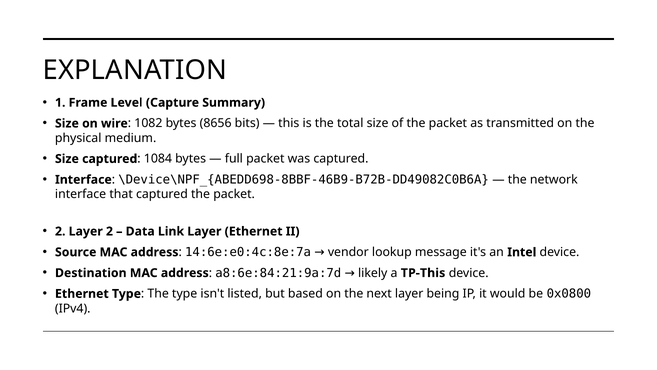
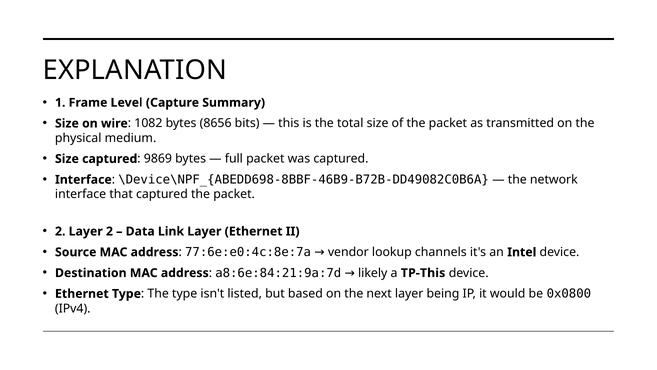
1084: 1084 -> 9869 (158, 159)
14:6e:e0:4c:8e:7a: 14:6e:e0:4c:8e:7a -> 77:6e:e0:4c:8e:7a (248, 252)
message: message -> channels (441, 252)
